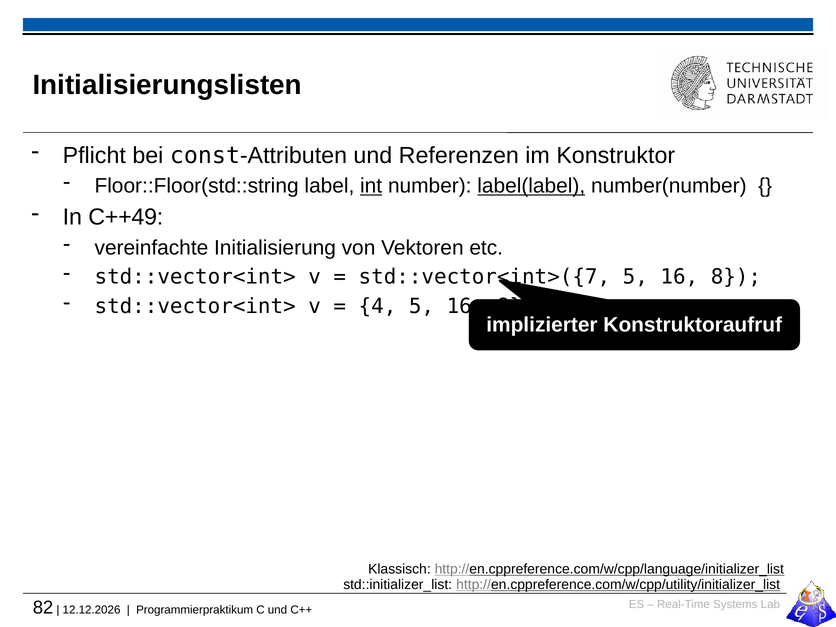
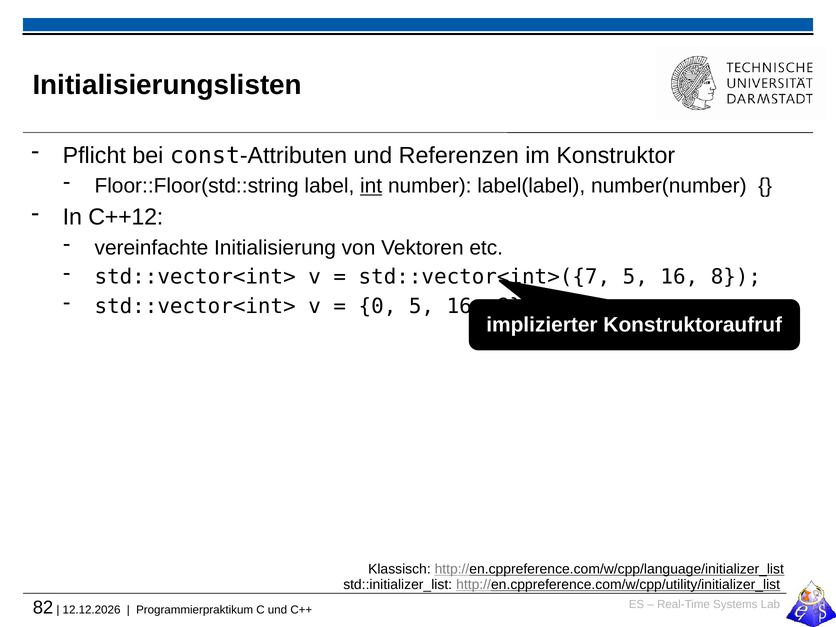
label(label underline: present -> none (531, 186)
C++49: C++49 -> C++12 (126, 217)
4: 4 -> 0 (377, 306)
